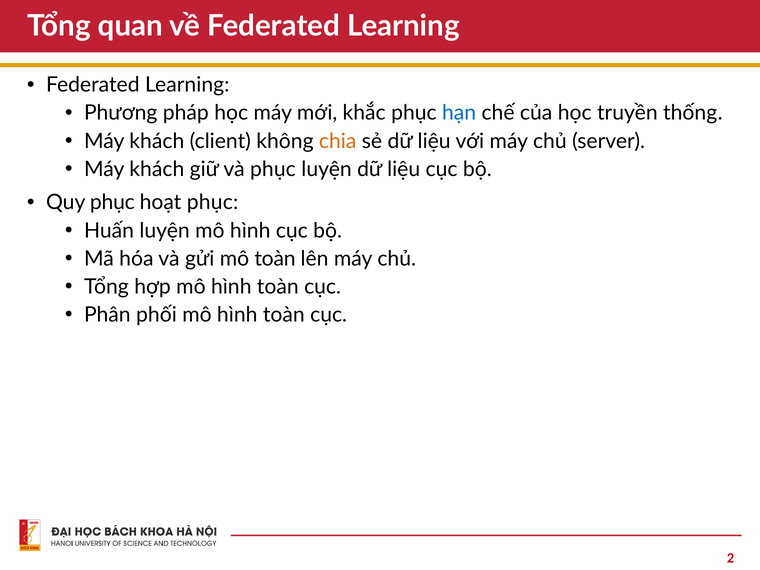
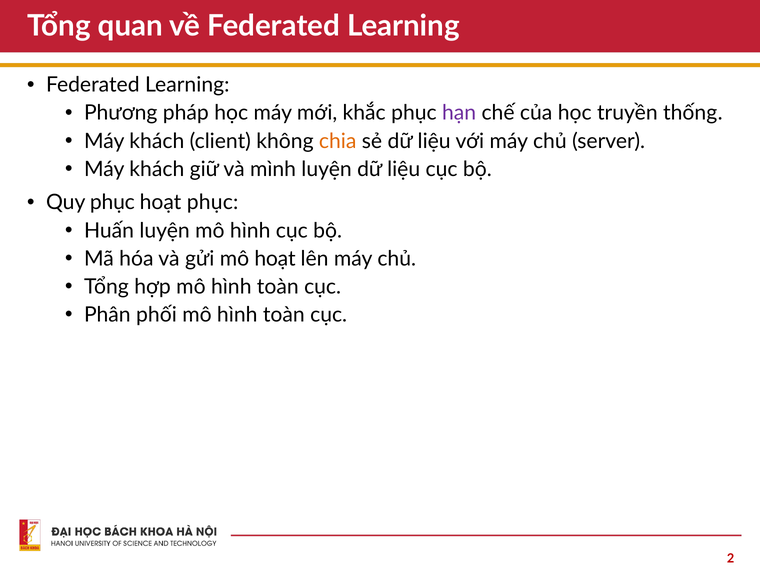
hạn colour: blue -> purple (459, 113)
và phục: phục -> mình (273, 169)
mô toàn: toàn -> hoạt (275, 259)
